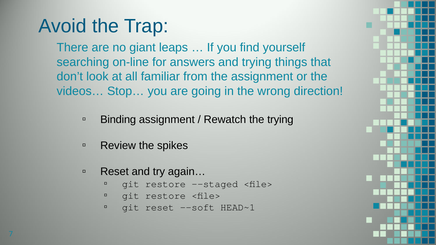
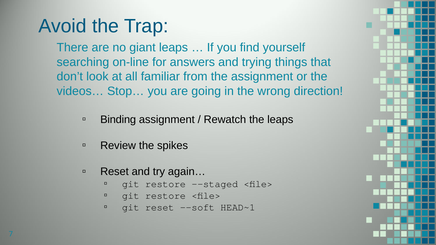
the trying: trying -> leaps (280, 120)
